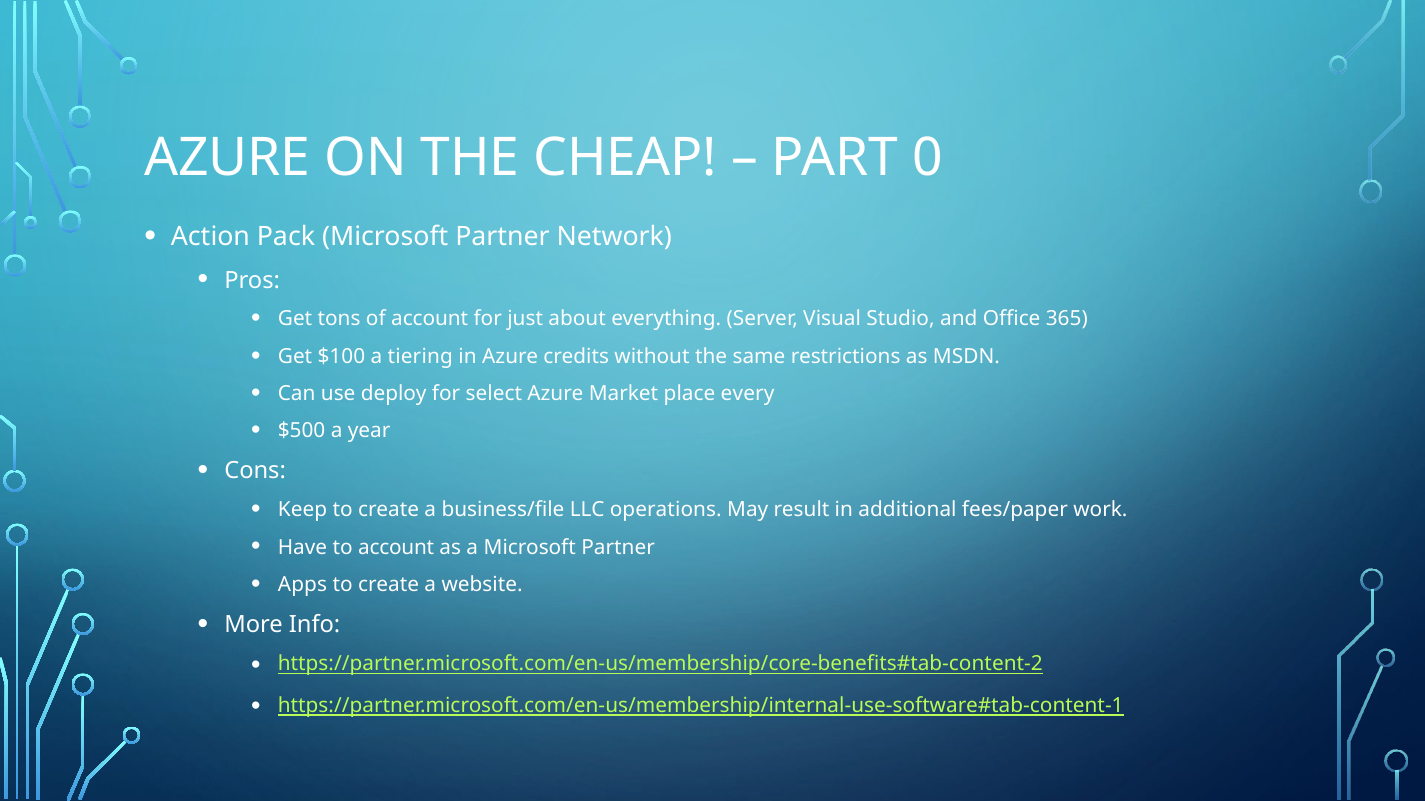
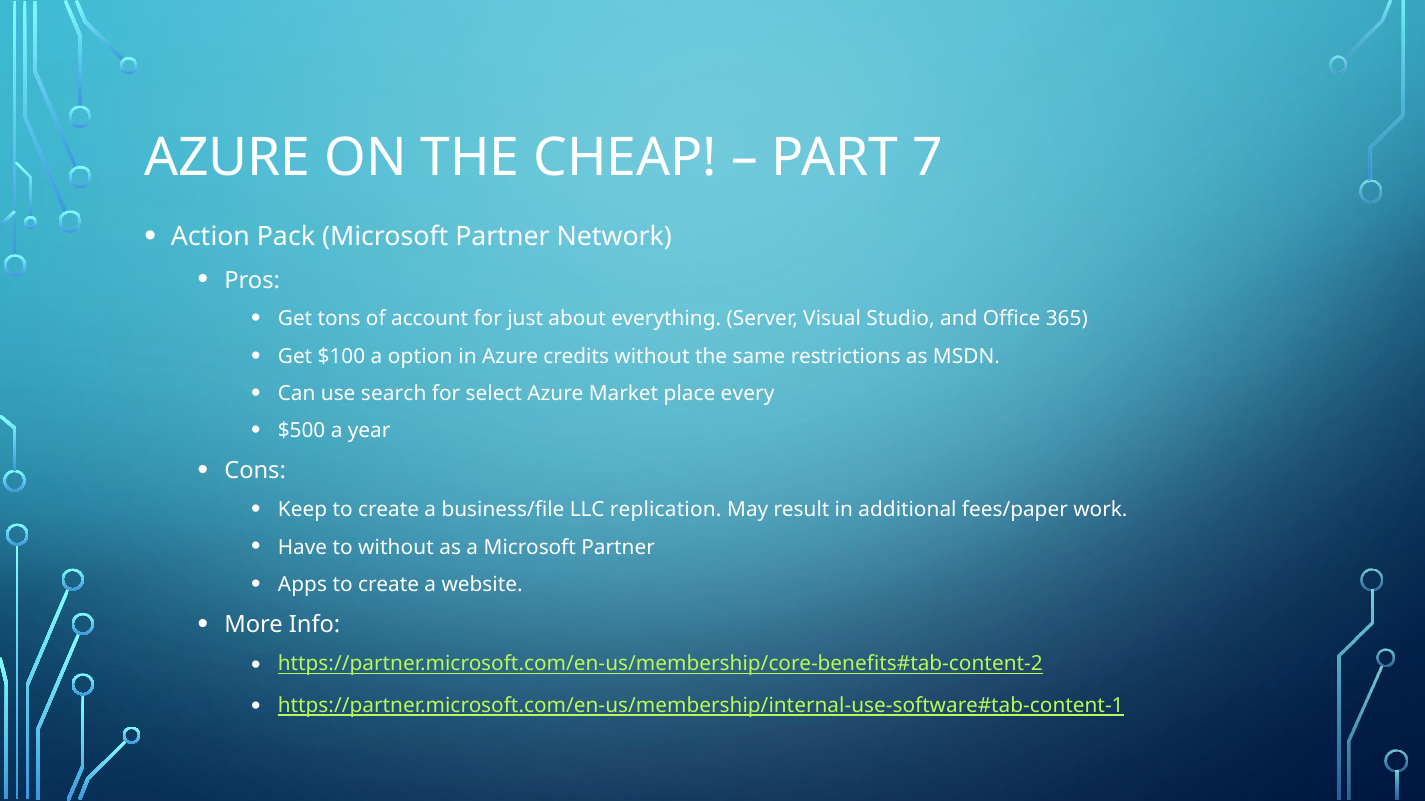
0: 0 -> 7 (928, 158)
tiering: tiering -> option (420, 357)
deploy: deploy -> search (394, 394)
operations: operations -> replication (666, 510)
to account: account -> without (396, 548)
